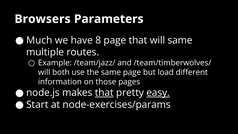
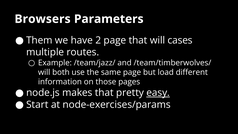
Much: Much -> Them (39, 40)
8: 8 -> 2 (98, 40)
will same: same -> cases (180, 40)
that underline: present -> none (104, 93)
